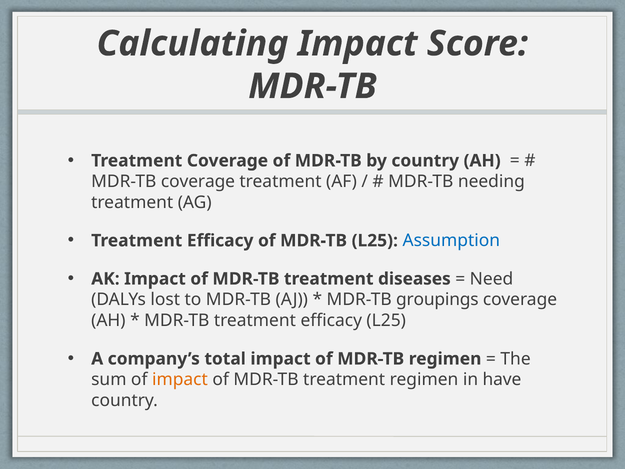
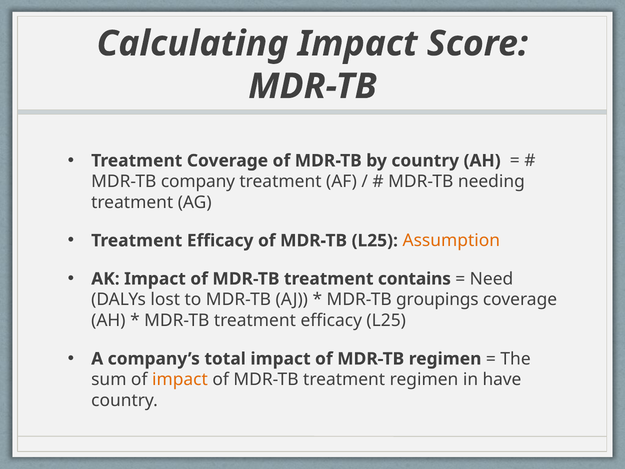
MDR-TB coverage: coverage -> company (198, 181)
Assumption colour: blue -> orange (451, 241)
diseases: diseases -> contains (414, 279)
